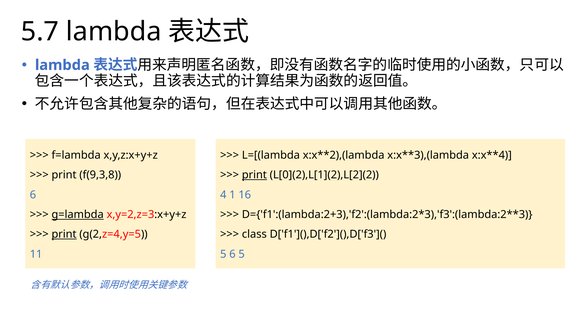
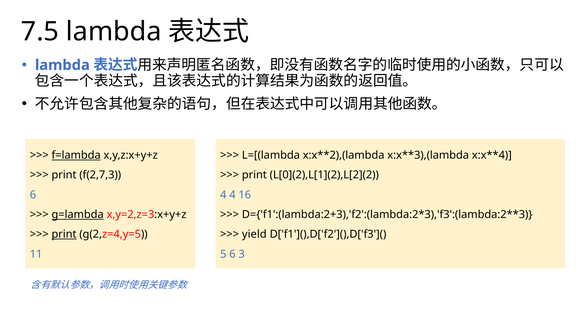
5.7: 5.7 -> 7.5 (40, 32)
f=lambda underline: none -> present (76, 156)
f(9,3,8: f(9,3,8 -> f(2,7,3 (100, 175)
print underline: present -> none (254, 175)
4 1: 1 -> 4 (232, 195)
class: class -> yield (254, 235)
6 5: 5 -> 3 (242, 255)
